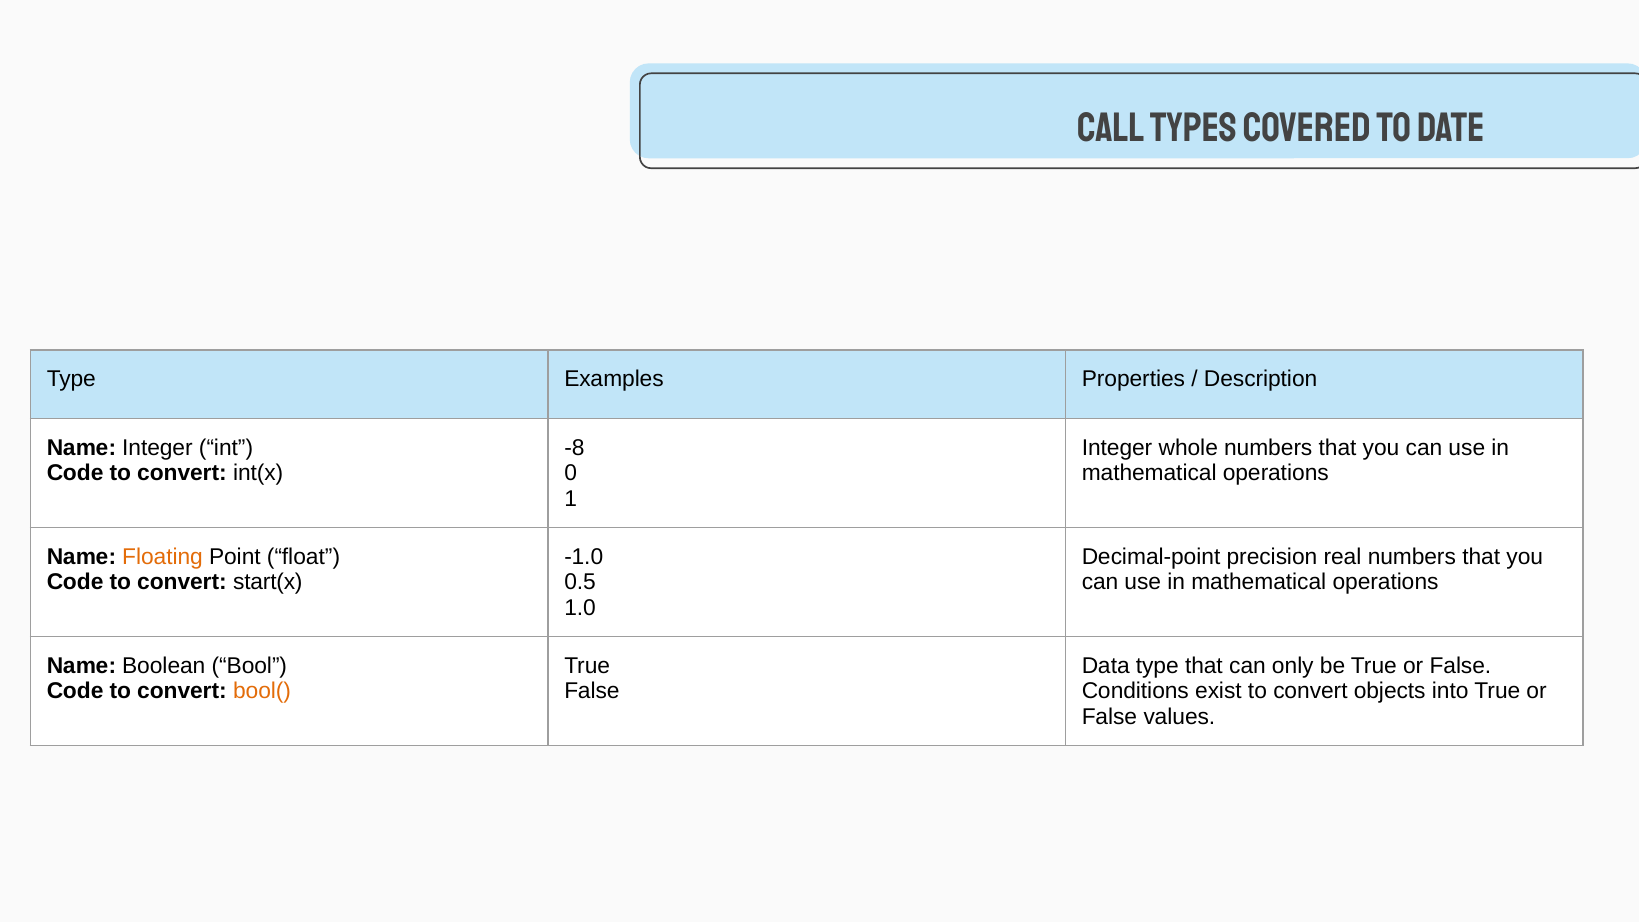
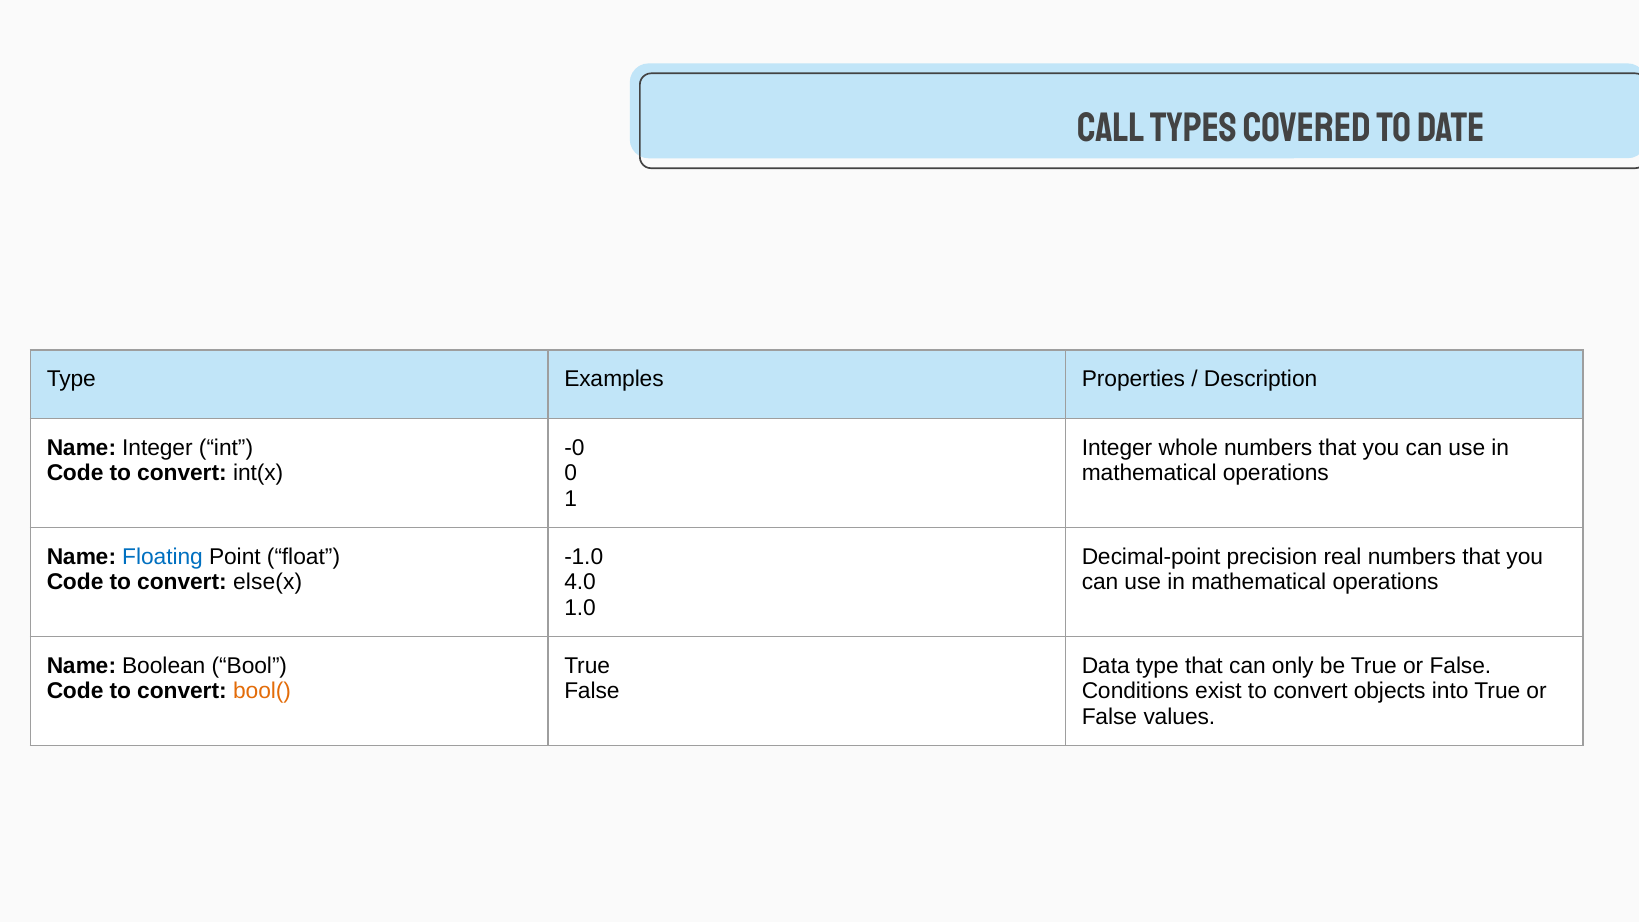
-8: -8 -> -0 (574, 448)
Floating colour: orange -> blue (163, 557)
start(x: start(x -> else(x (268, 582)
0.5: 0.5 -> 4.0 (580, 582)
